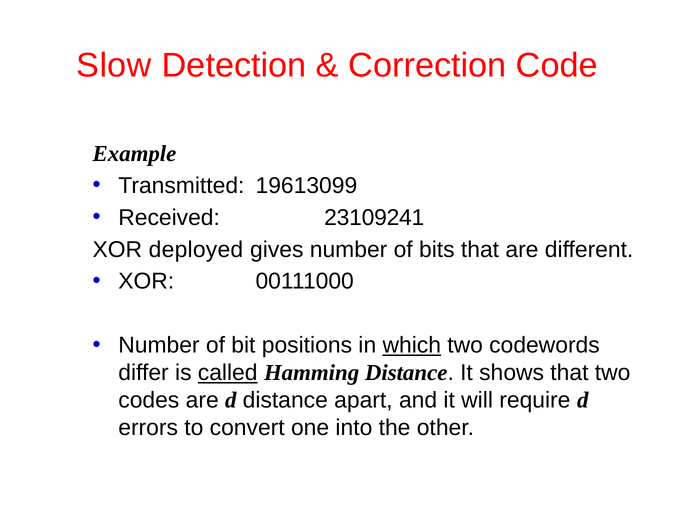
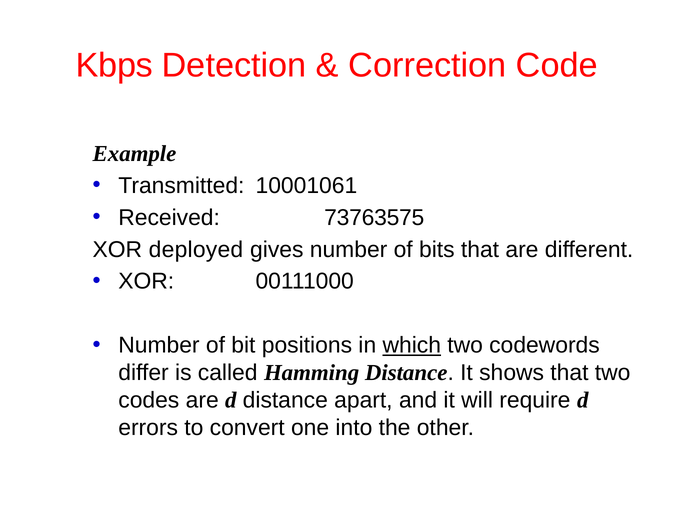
Slow: Slow -> Kbps (114, 65)
19613099: 19613099 -> 10001061 (306, 186)
23109241: 23109241 -> 73763575 (374, 218)
called underline: present -> none (228, 373)
